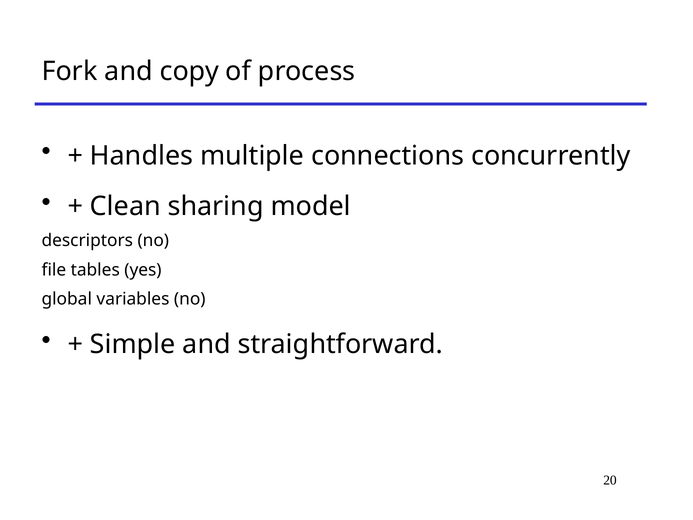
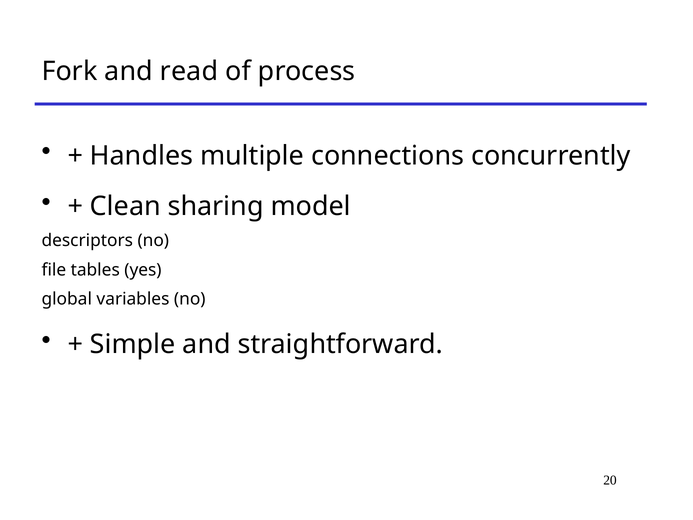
copy: copy -> read (189, 71)
